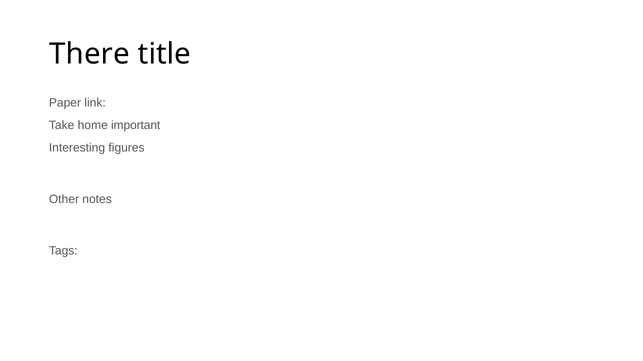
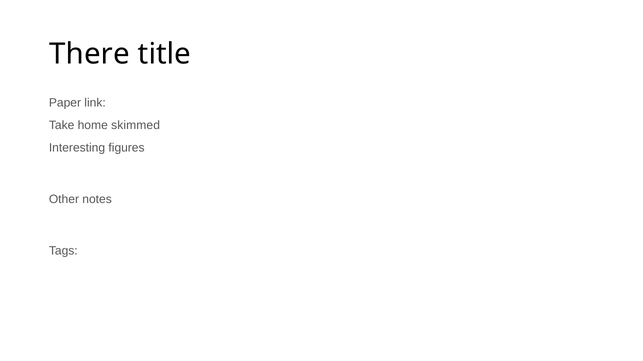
important: important -> skimmed (136, 126)
